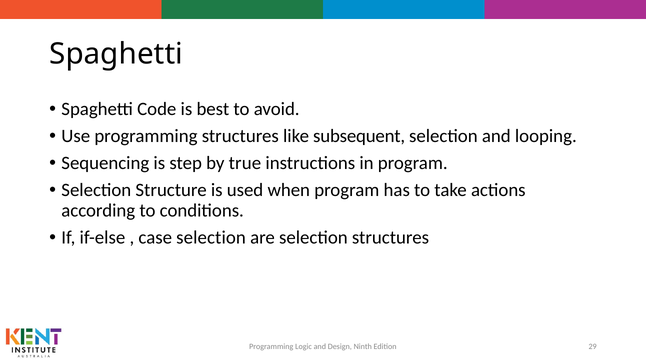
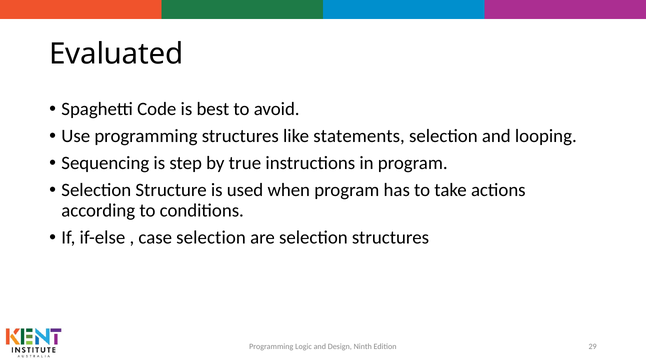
Spaghetti: Spaghetti -> Evaluated (116, 54)
subsequent: subsequent -> statements (359, 136)
